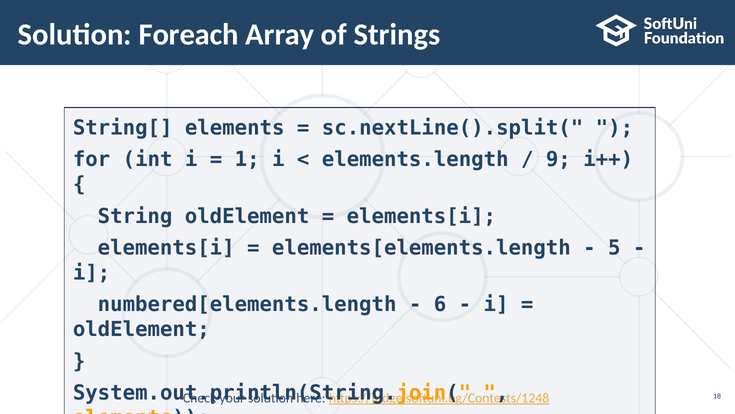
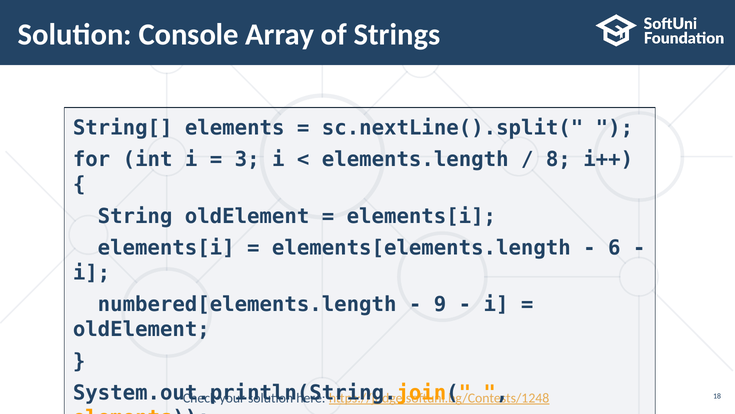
Foreach: Foreach -> Console (189, 35)
1: 1 -> 3 (247, 159)
9: 9 -> 8 (558, 159)
5: 5 -> 6 (614, 248)
6: 6 -> 9 (440, 304)
